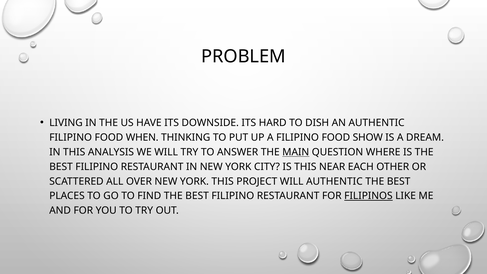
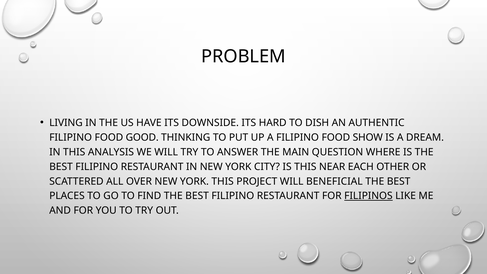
WHEN: WHEN -> GOOD (142, 137)
MAIN underline: present -> none (296, 152)
WILL AUTHENTIC: AUTHENTIC -> BENEFICIAL (334, 181)
